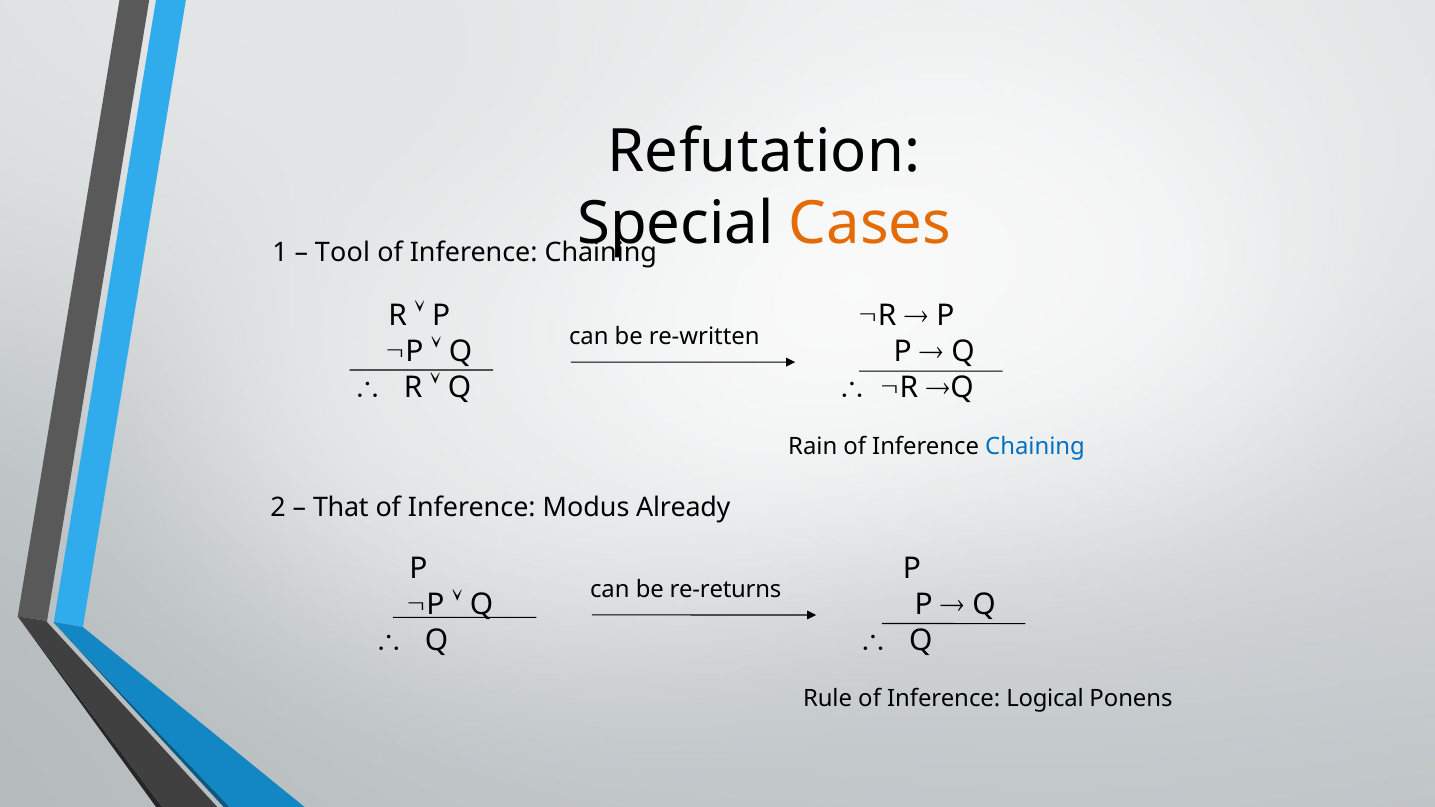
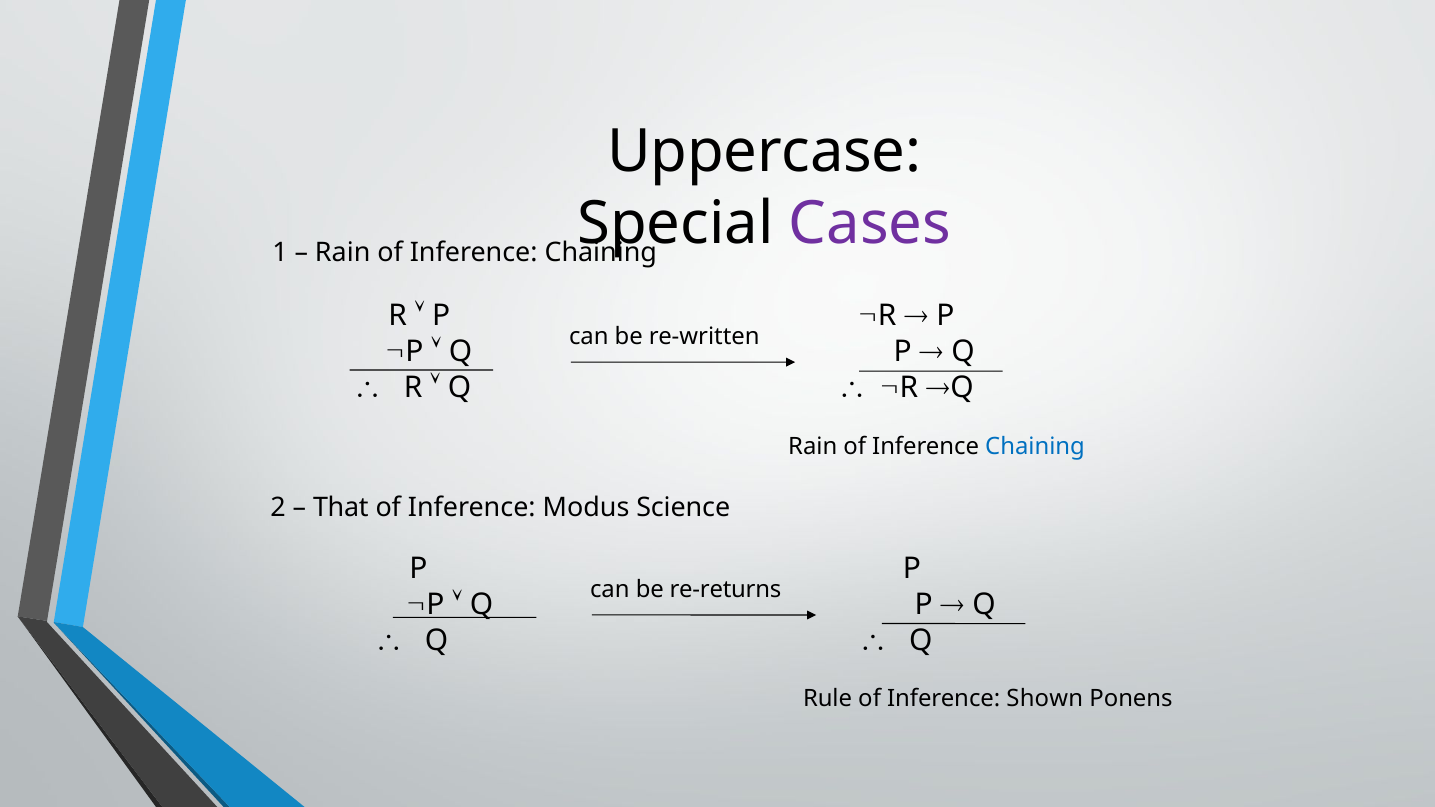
Refutation: Refutation -> Uppercase (764, 152)
Cases colour: orange -> purple (870, 224)
Tool: Tool -> Rain (343, 252)
Already: Already -> Science (683, 508)
Logical: Logical -> Shown (1045, 699)
